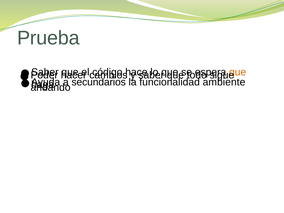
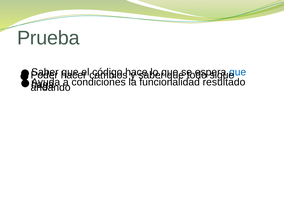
que colour: orange -> blue (238, 72)
secundarios: secundarios -> condiciones (99, 82)
ambiente: ambiente -> resultado (224, 82)
